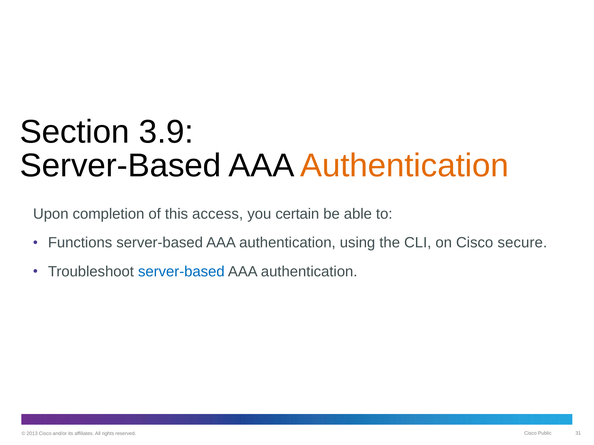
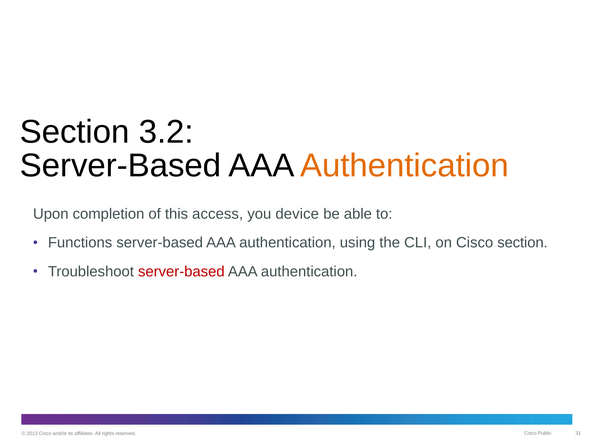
3.9: 3.9 -> 3.2 (166, 132)
certain: certain -> device (297, 214)
Cisco secure: secure -> section (522, 243)
server-based colour: blue -> red (181, 272)
